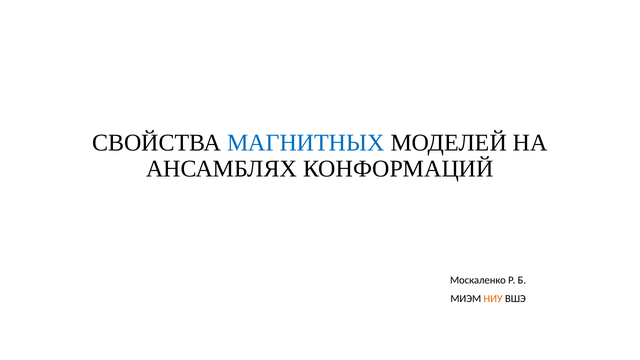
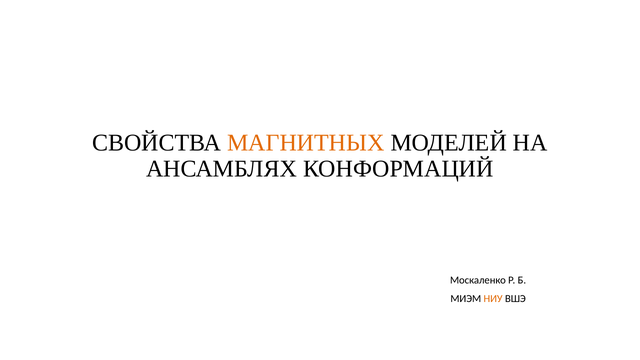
МАГНИТНЫХ colour: blue -> orange (306, 143)
